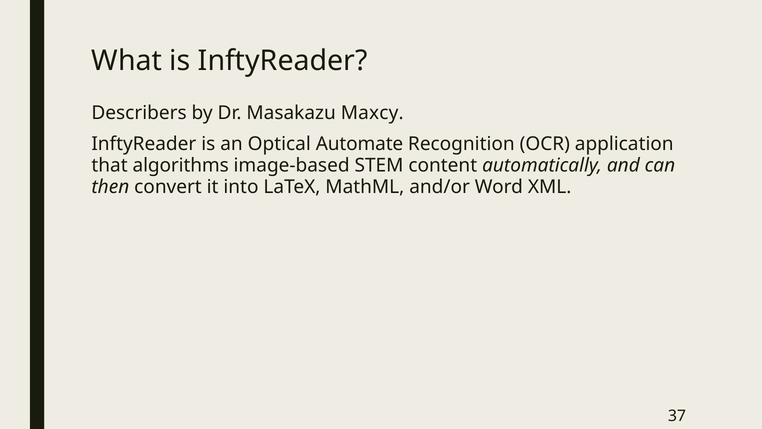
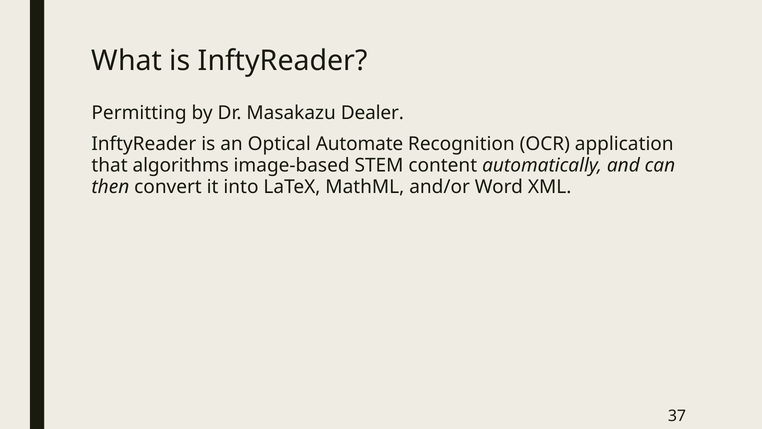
Describers: Describers -> Permitting (139, 113)
Maxcy: Maxcy -> Dealer (372, 113)
